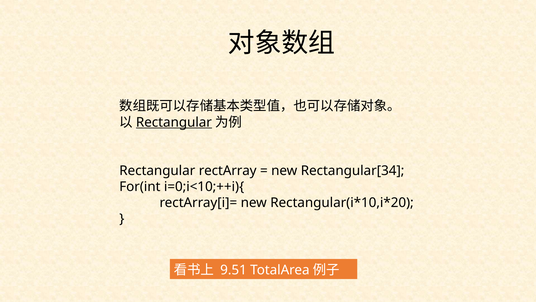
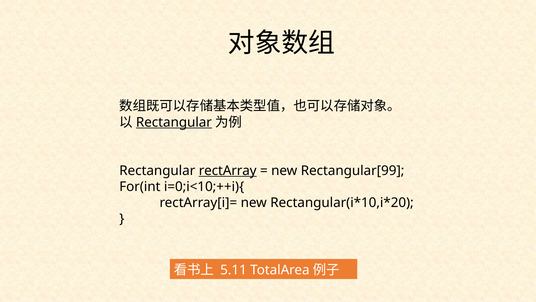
rectArray underline: none -> present (228, 170)
Rectangular[34: Rectangular[34 -> Rectangular[99 (353, 170)
9.51: 9.51 -> 5.11 (234, 270)
